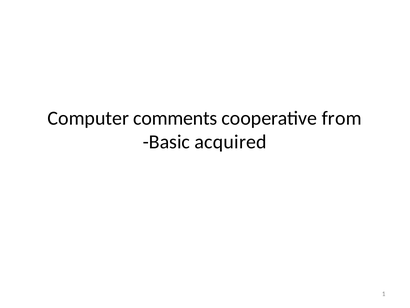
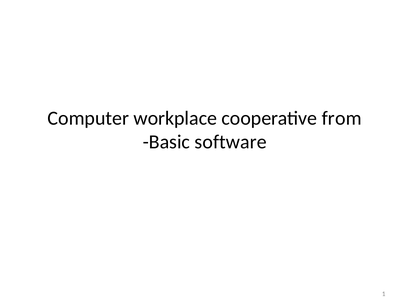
comments: comments -> workplace (175, 118)
acquired: acquired -> software (231, 142)
